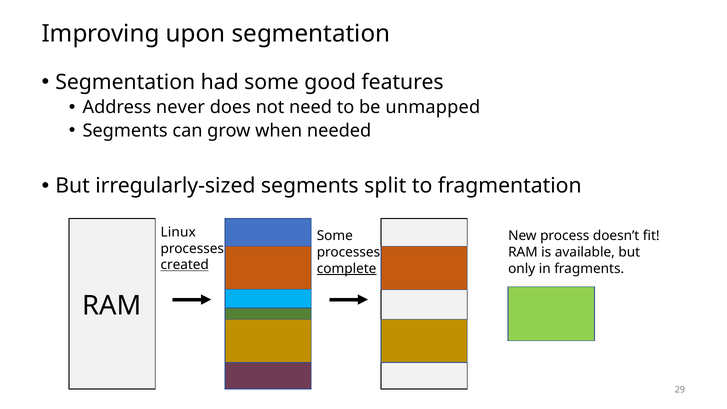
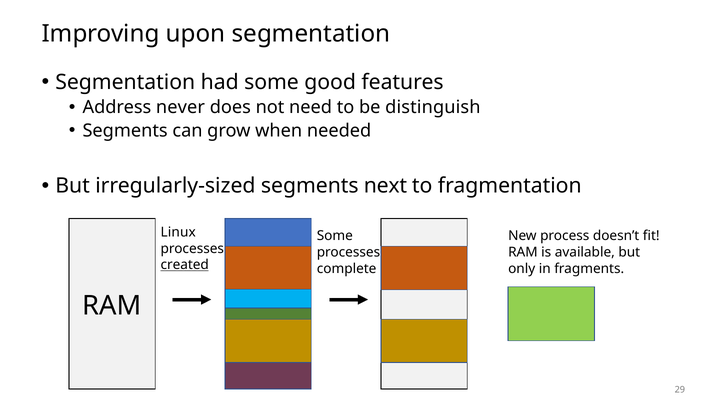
unmapped: unmapped -> distinguish (433, 107)
split: split -> next (385, 186)
complete underline: present -> none (347, 269)
